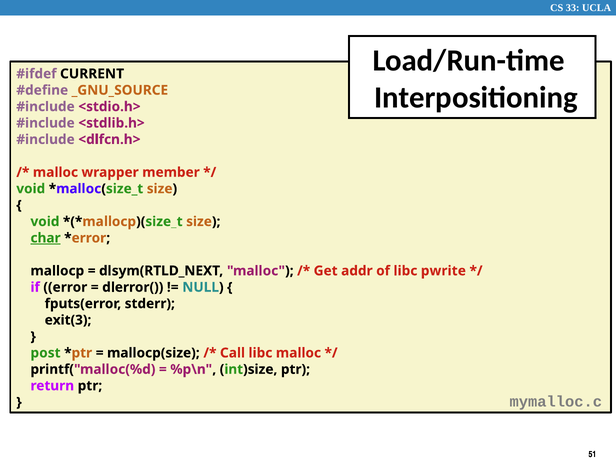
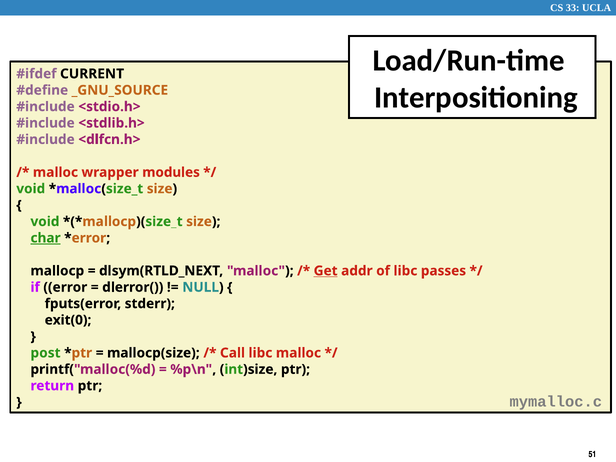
member: member -> modules (171, 172)
Get underline: none -> present (326, 271)
pwrite: pwrite -> passes (443, 271)
exit(3: exit(3 -> exit(0 (68, 320)
